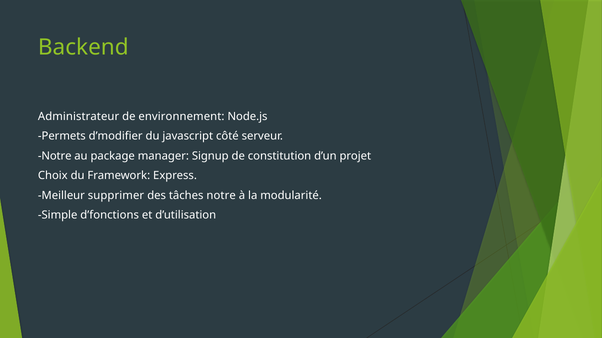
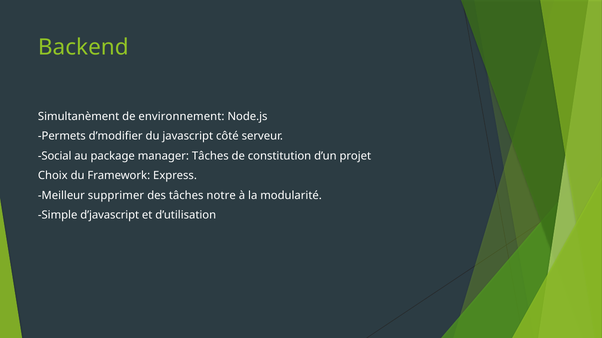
Administrateur: Administrateur -> Simultanèment (79, 117)
Notre: Notre -> Social (55, 156)
manager Signup: Signup -> Tâches (210, 156)
d’fonctions: d’fonctions -> d’javascript (110, 216)
